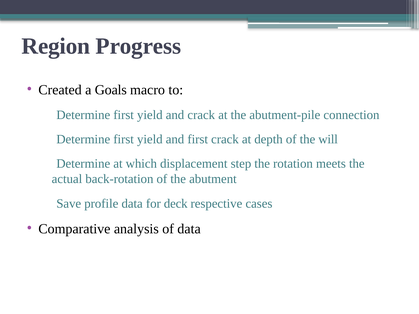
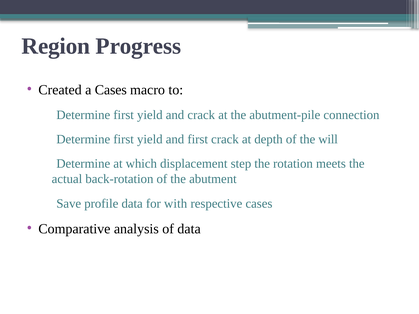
a Goals: Goals -> Cases (111, 90)
deck: deck -> with (176, 204)
